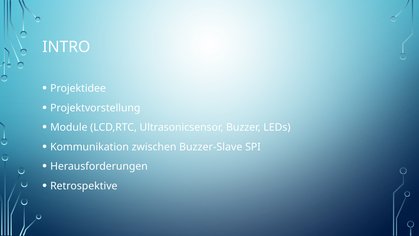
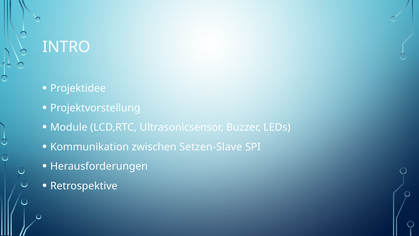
Buzzer-Slave: Buzzer-Slave -> Setzen-Slave (211, 147)
